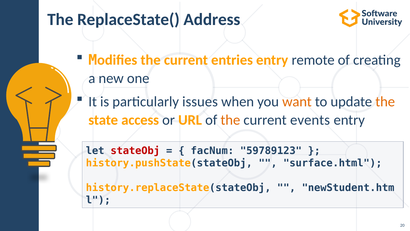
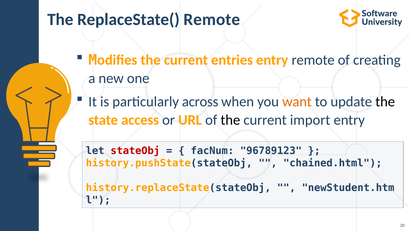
ReplaceState( Address: Address -> Remote (212, 19)
issues: issues -> across (200, 102)
the colour: orange -> black (385, 102)
the colour: orange -> black (230, 120)
events: events -> import (310, 120)
59789123: 59789123 -> 96789123 (271, 150)
surface.html: surface.html -> chained.html (333, 163)
